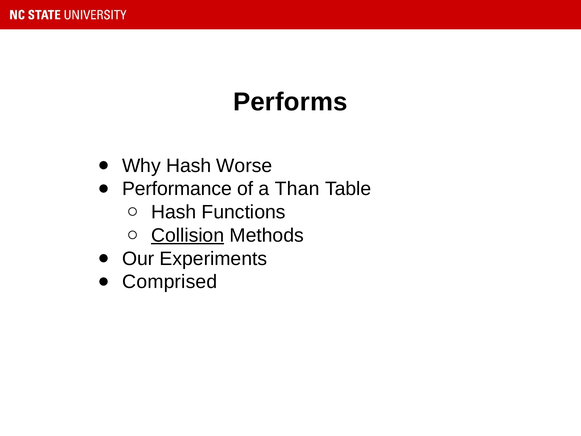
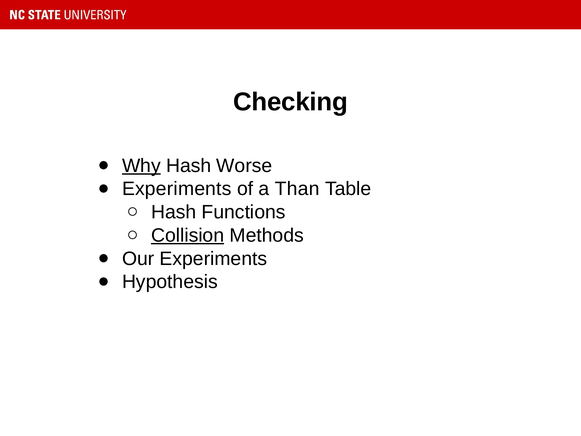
Performs: Performs -> Checking (290, 102)
Why underline: none -> present (141, 166)
Performance: Performance -> Experiments (177, 189)
Comprised: Comprised -> Hypothesis (170, 282)
